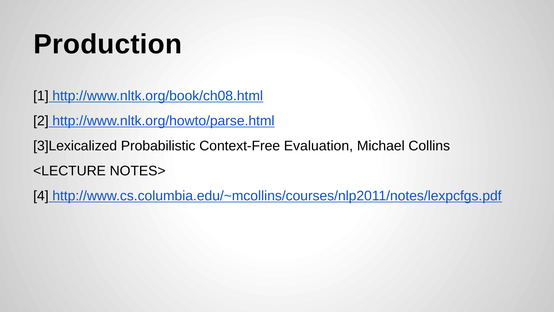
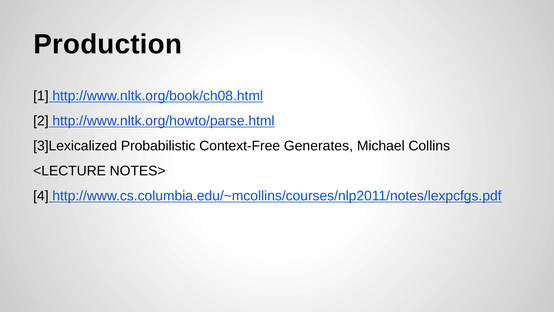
Evaluation: Evaluation -> Generates (318, 146)
